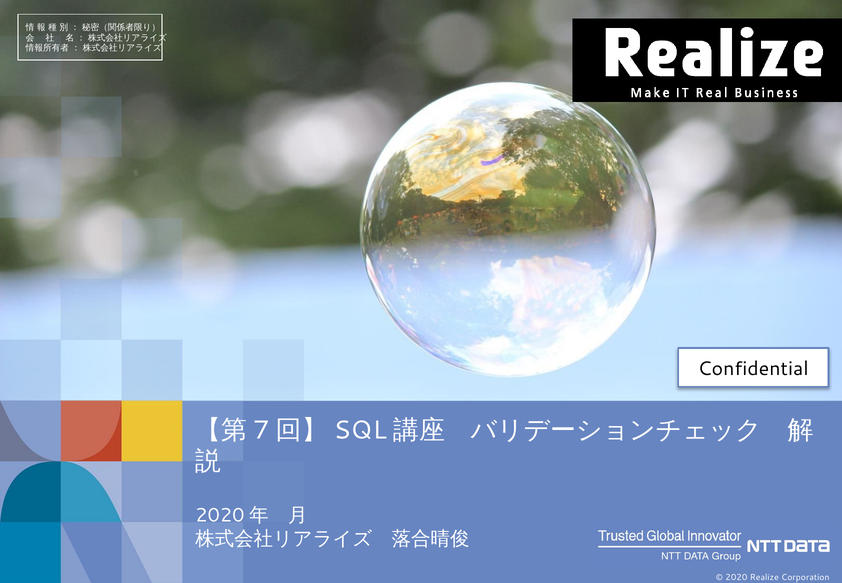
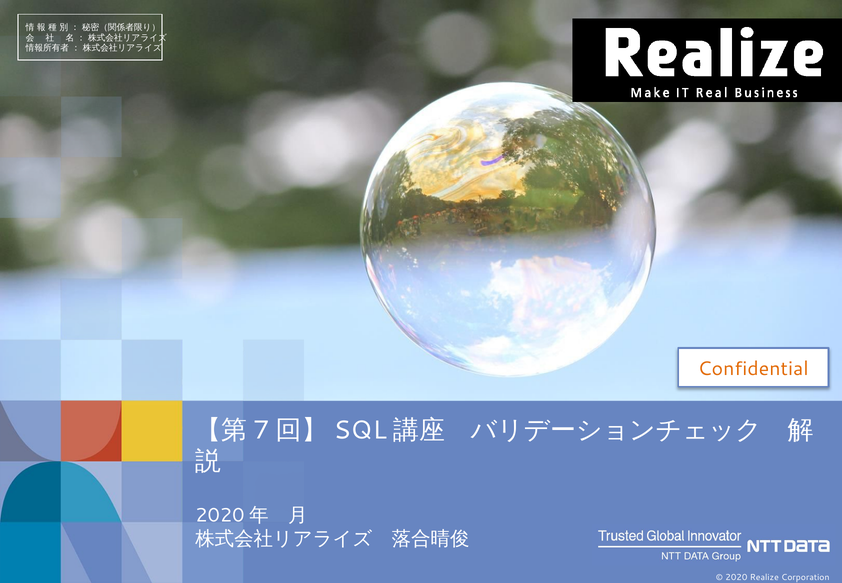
Confidential colour: black -> orange (753, 369)
